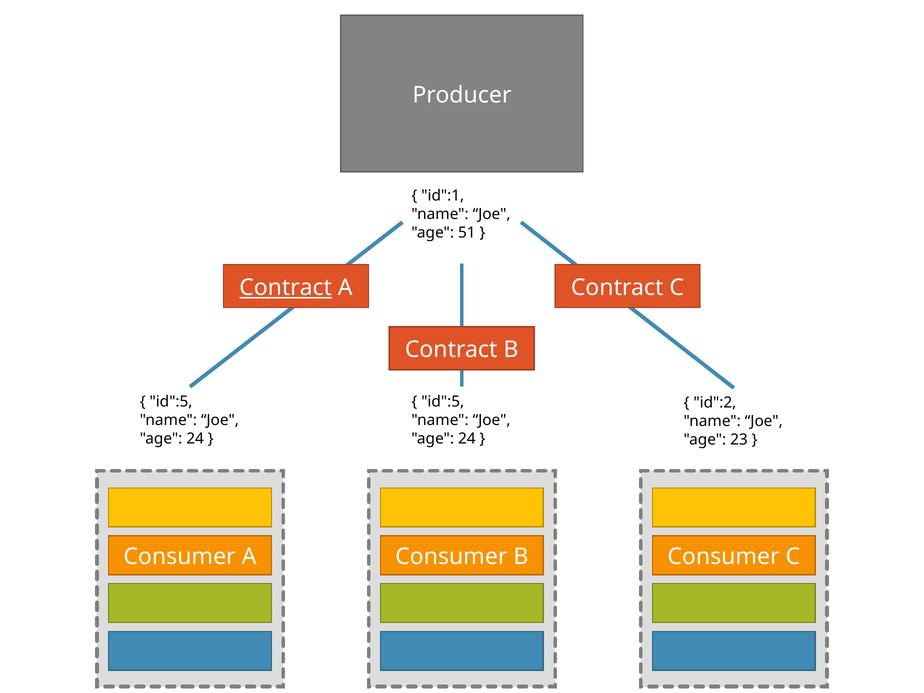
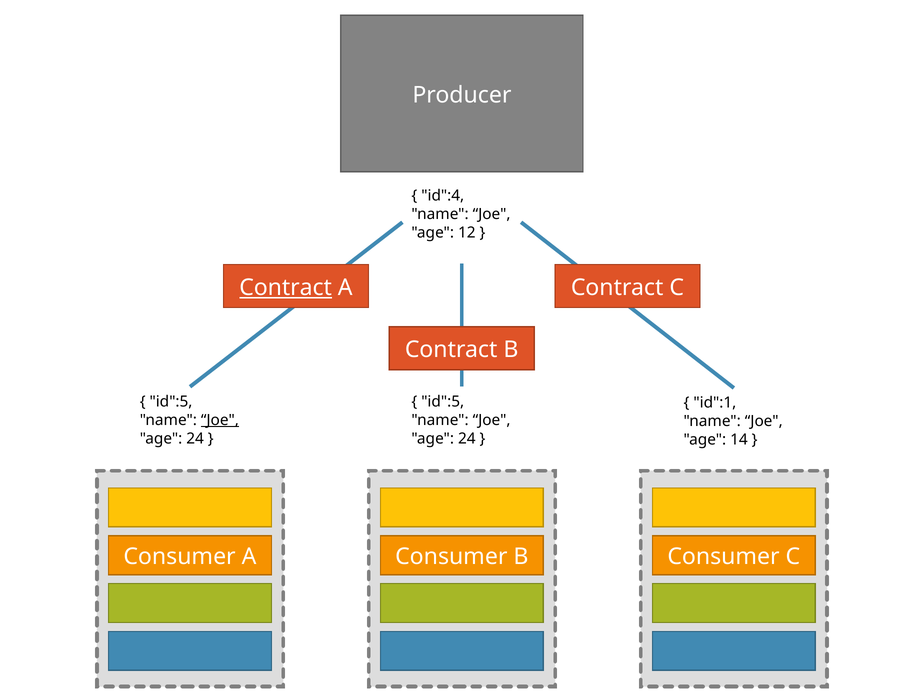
id":1: id":1 -> id":4 (443, 196)
51: 51 -> 12 (467, 233)
id":2: id":2 -> id":1 (715, 403)
Joe underline: none -> present (220, 420)
23: 23 -> 14 (739, 440)
